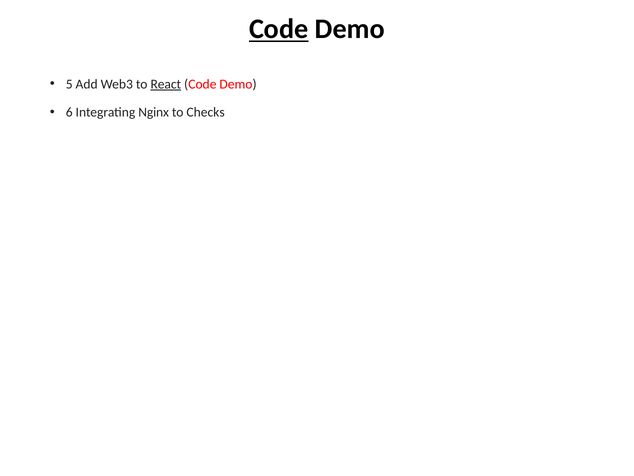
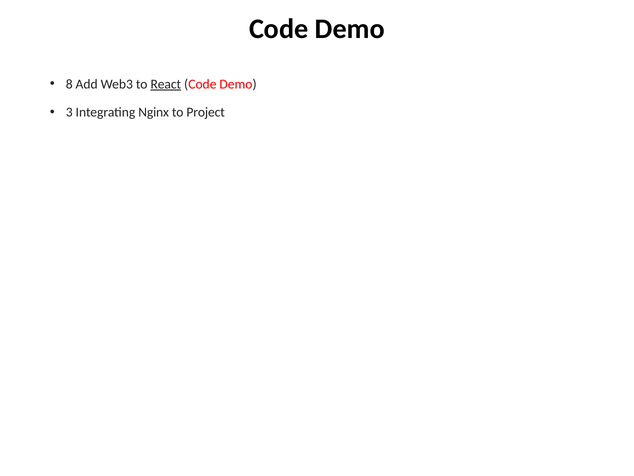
Code underline: present -> none (279, 29)
5: 5 -> 8 (69, 84)
6: 6 -> 3 (69, 112)
Checks: Checks -> Project (206, 112)
